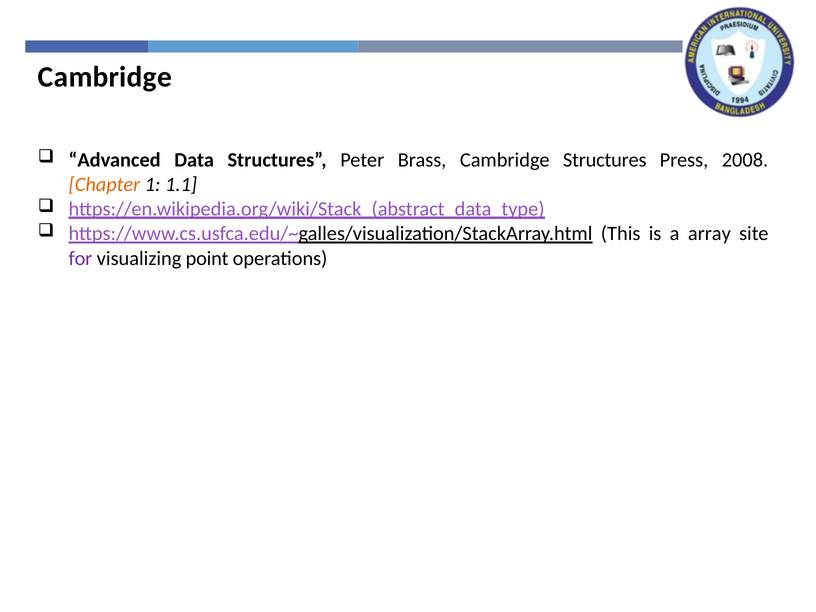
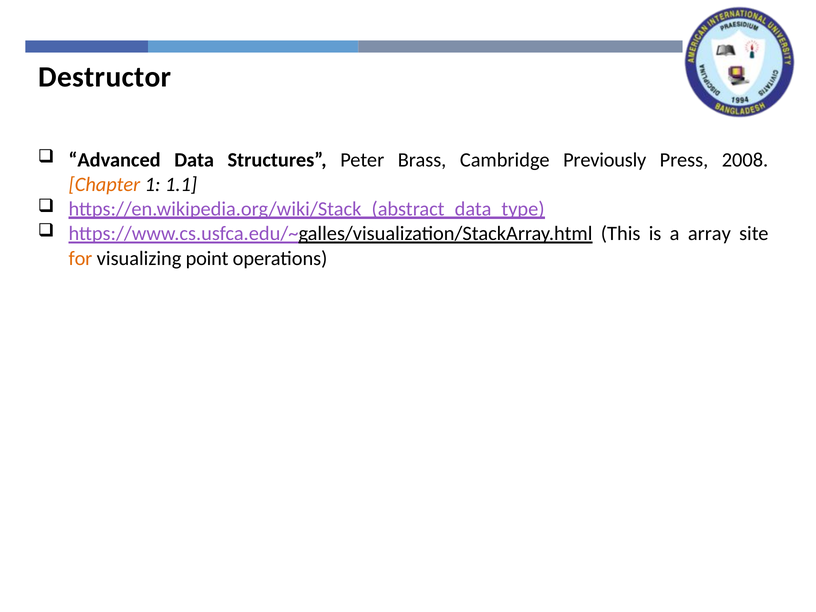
Cambridge: Cambridge -> Destructor (105, 77)
Cambridge Structures: Structures -> Previously (605, 160)
for colour: purple -> orange (80, 259)
